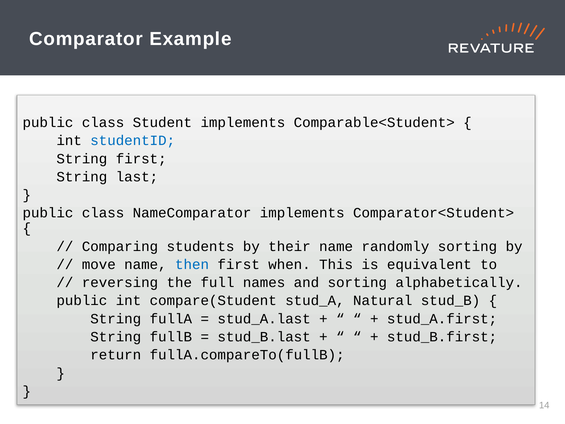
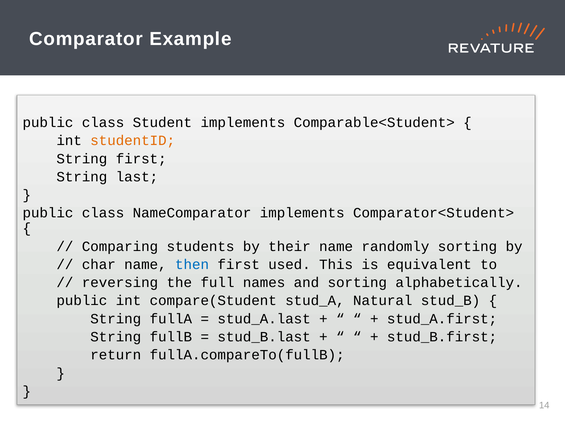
studentID colour: blue -> orange (133, 141)
move: move -> char (99, 264)
when: when -> used (289, 264)
